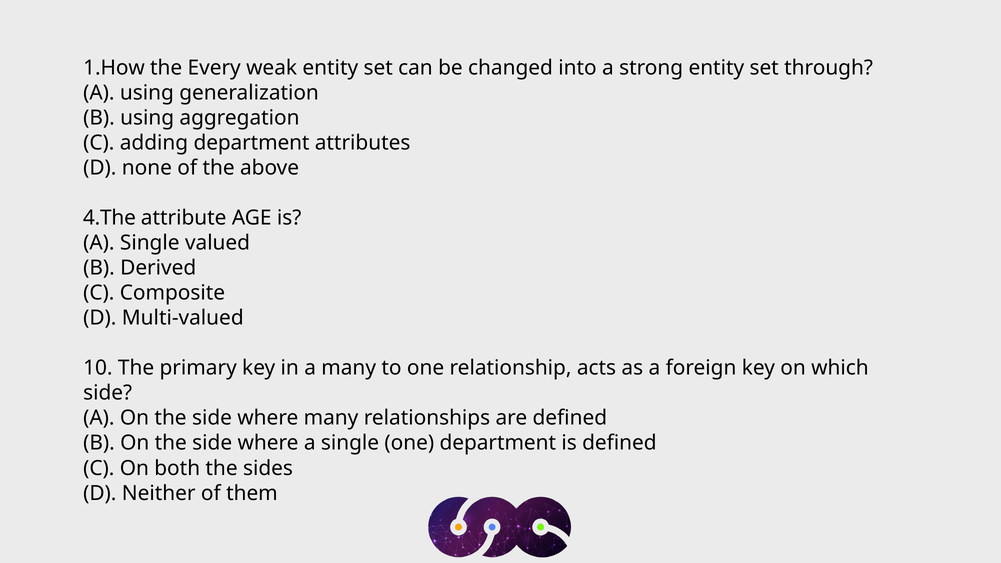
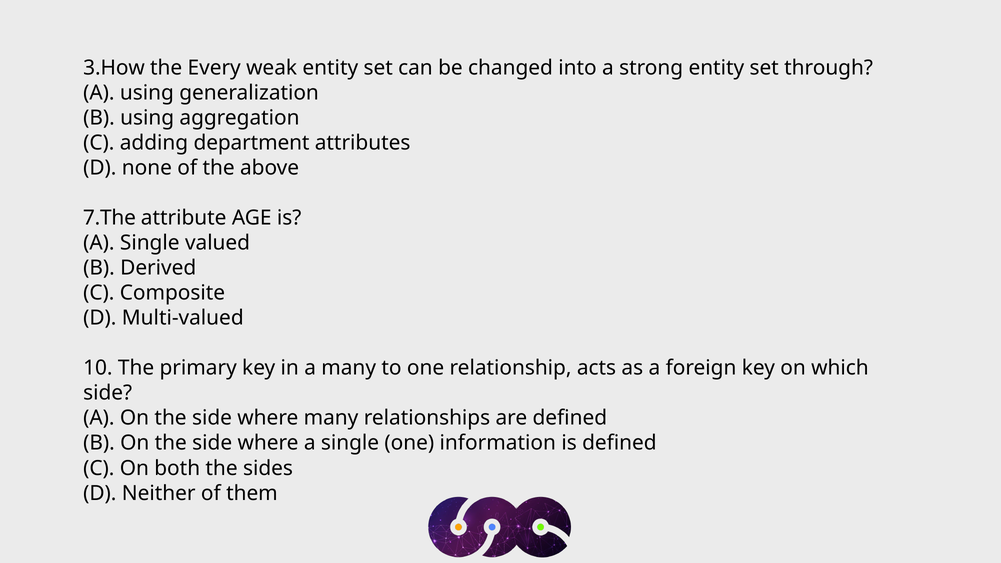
1.How: 1.How -> 3.How (114, 68)
4.The: 4.The -> 7.The (109, 218)
one department: department -> information (498, 443)
